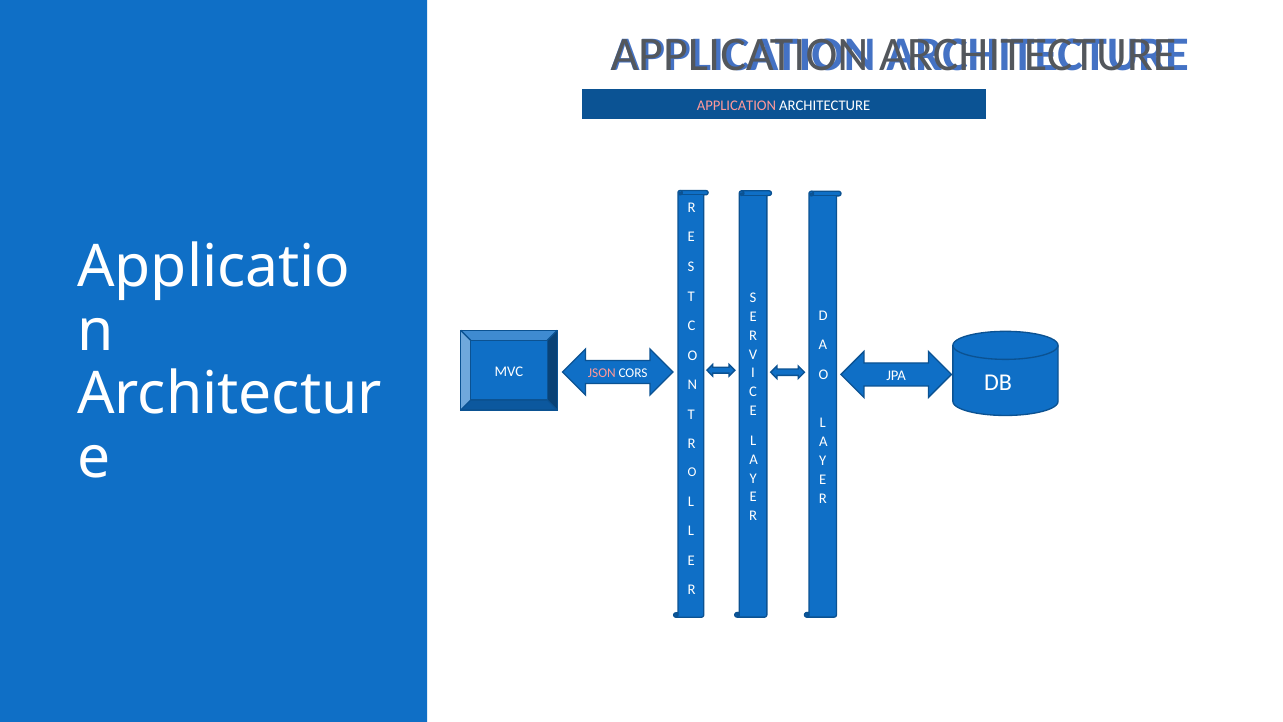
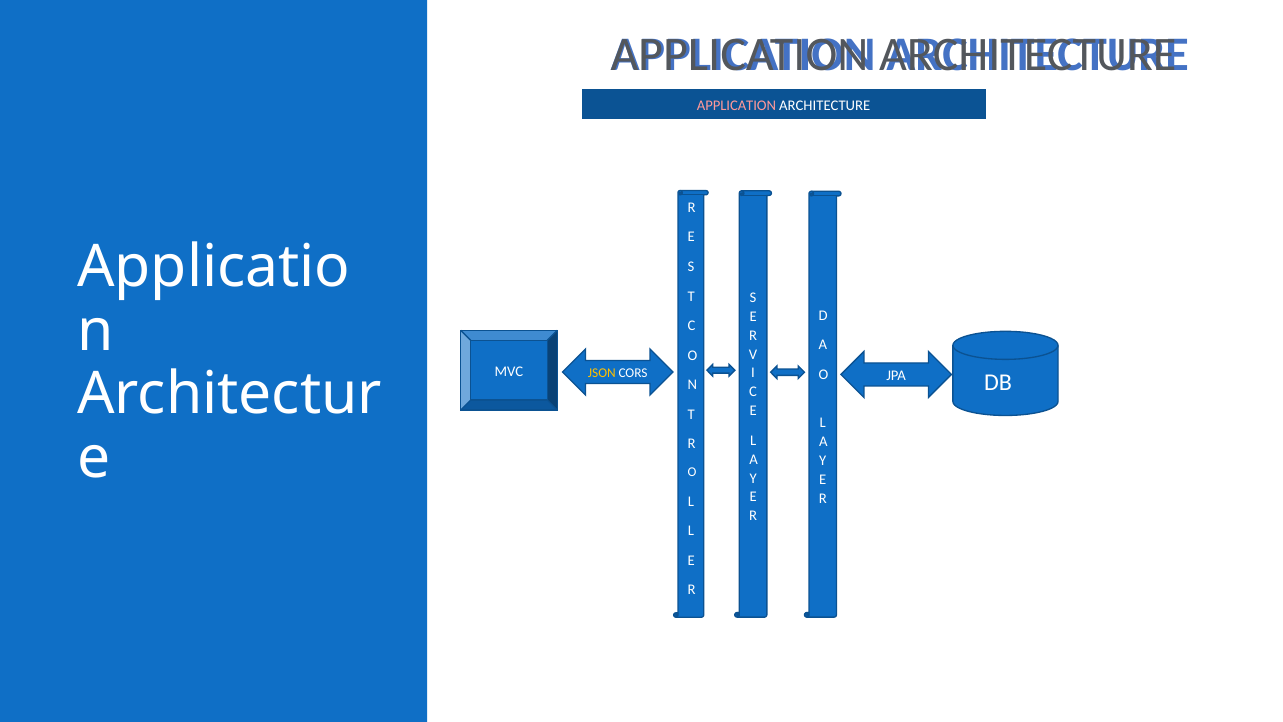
JSON colour: pink -> yellow (602, 373)
